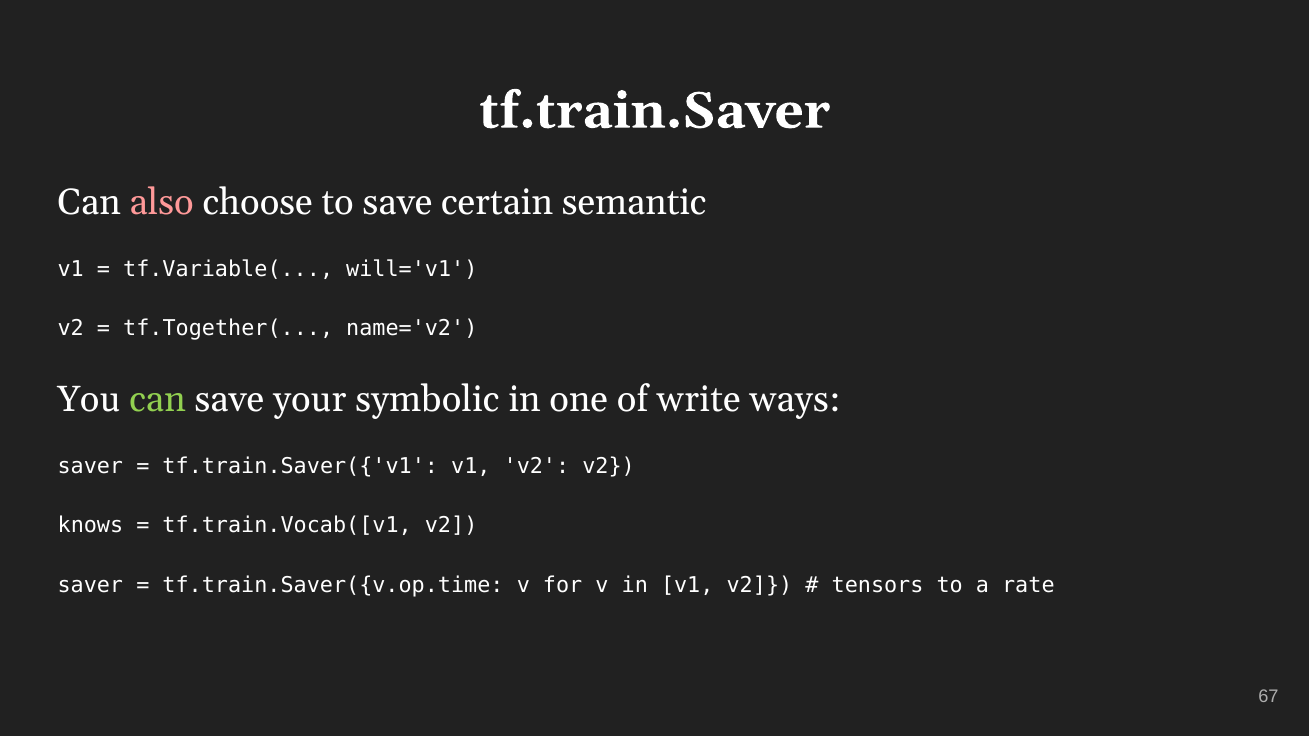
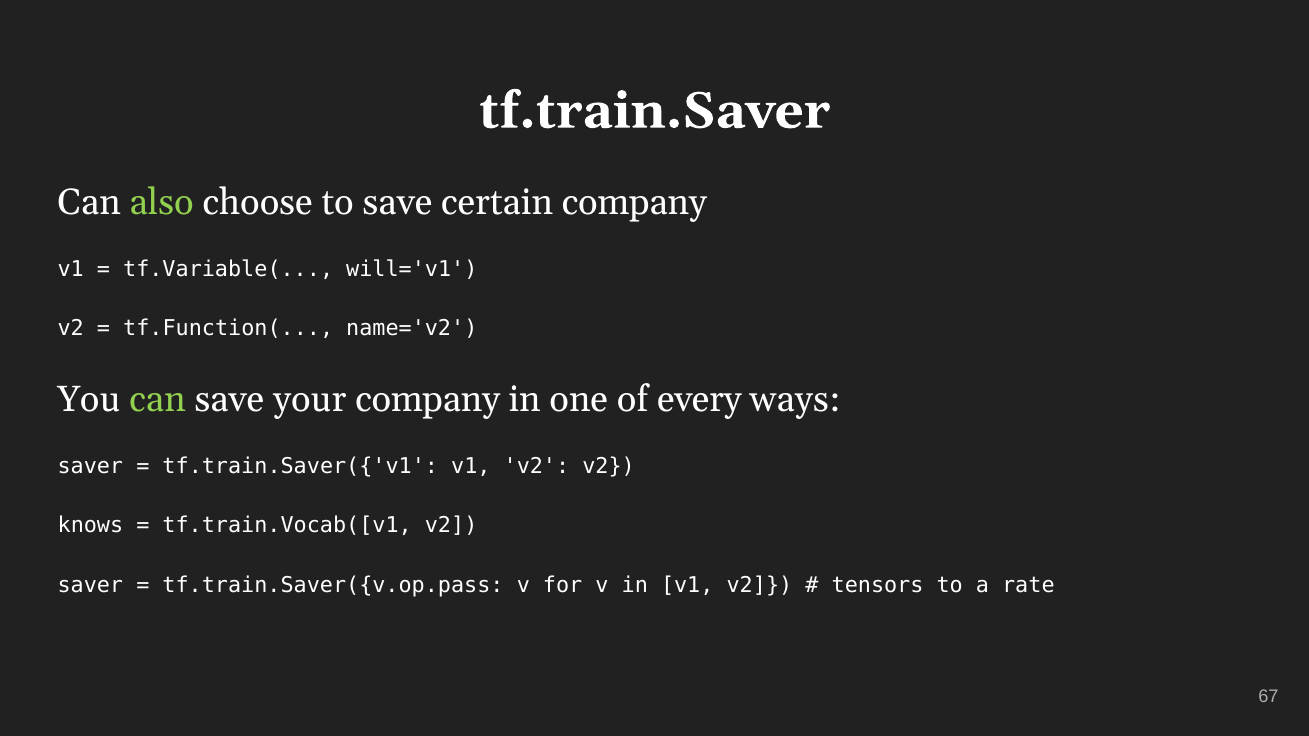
also colour: pink -> light green (162, 202)
certain semantic: semantic -> company (634, 202)
tf.Together(: tf.Together( -> tf.Function( (228, 328)
your symbolic: symbolic -> company (428, 400)
write: write -> every (699, 400)
tf.train.Saver({v.op.time: tf.train.Saver({v.op.time -> tf.train.Saver({v.op.pass (333, 585)
